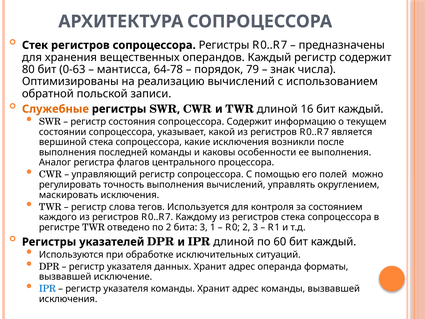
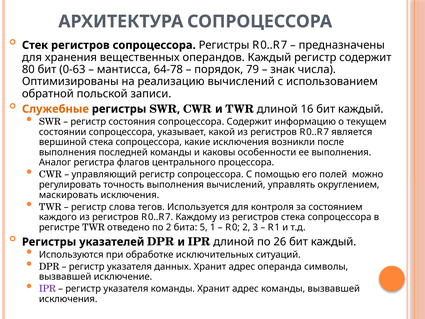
бита 3: 3 -> 5 (204, 227)
60: 60 -> 26 (280, 242)
форматы: форматы -> символы (326, 266)
IPR colour: blue -> purple (47, 289)
